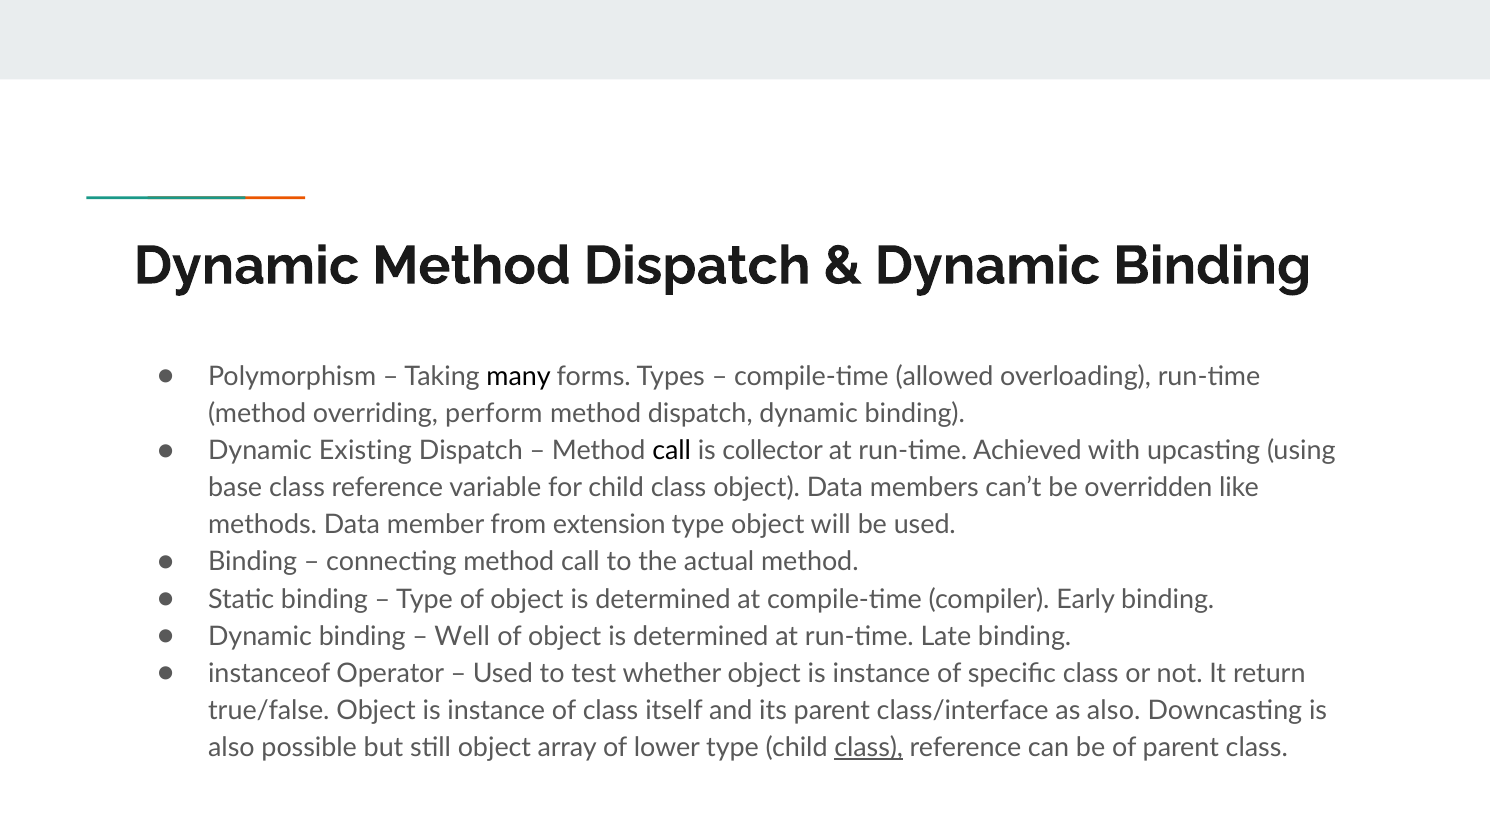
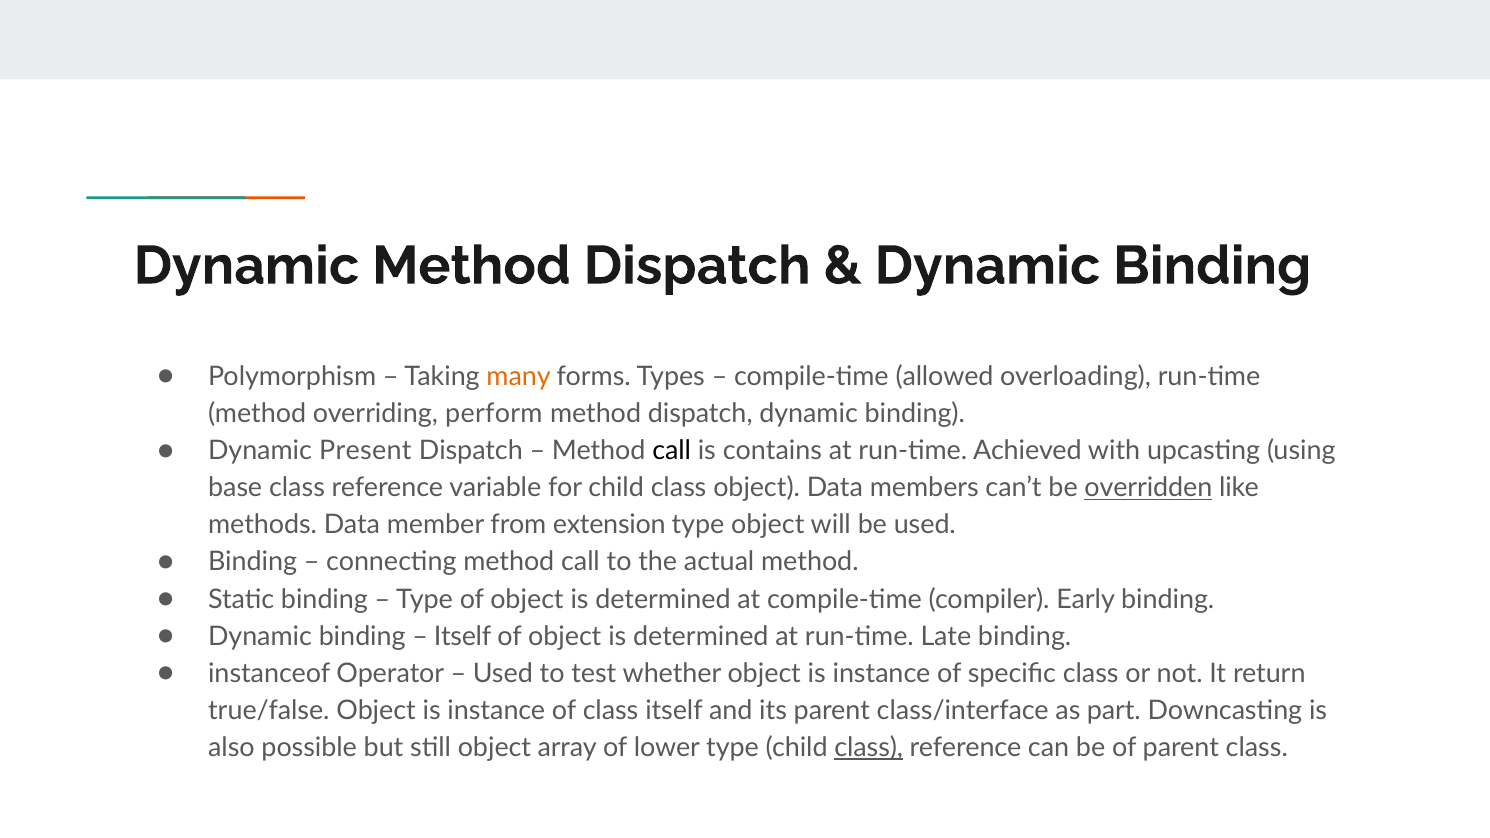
many colour: black -> orange (519, 377)
Existing: Existing -> Present (365, 451)
collector: collector -> contains (772, 451)
overridden underline: none -> present (1148, 488)
Well: Well -> Itself (463, 636)
as also: also -> part (1114, 711)
